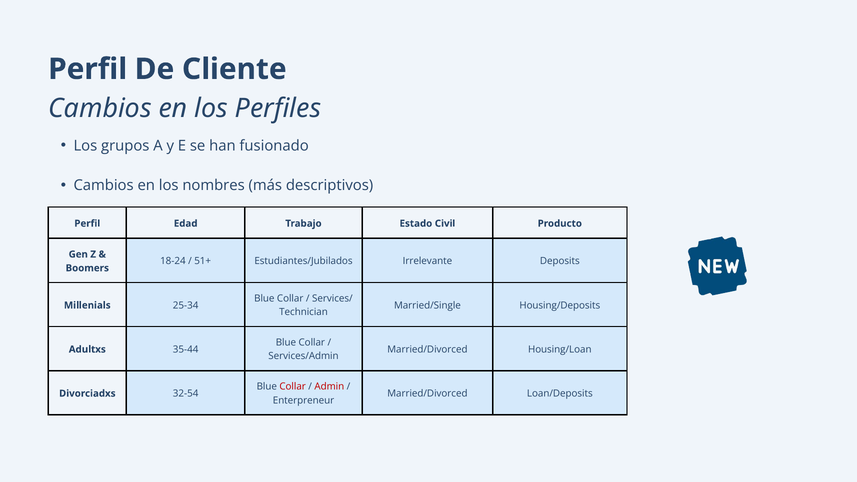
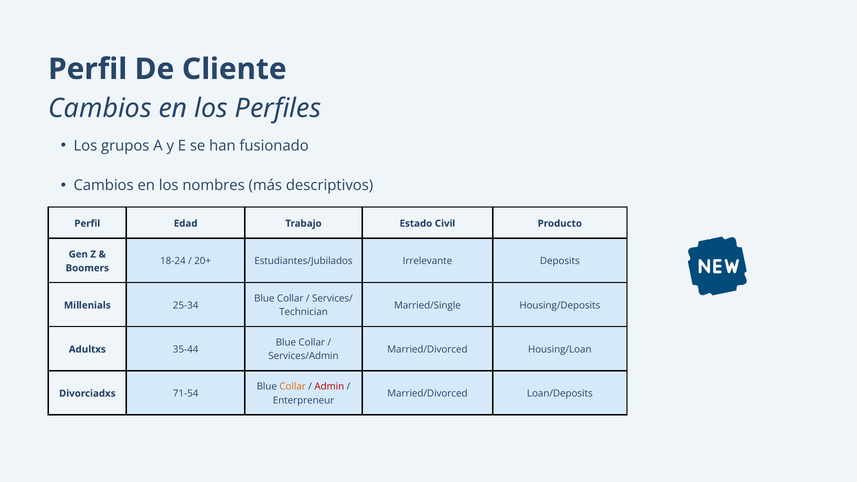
51+: 51+ -> 20+ (203, 261)
Collar colour: red -> orange (293, 387)
32-54: 32-54 -> 71-54 (186, 394)
